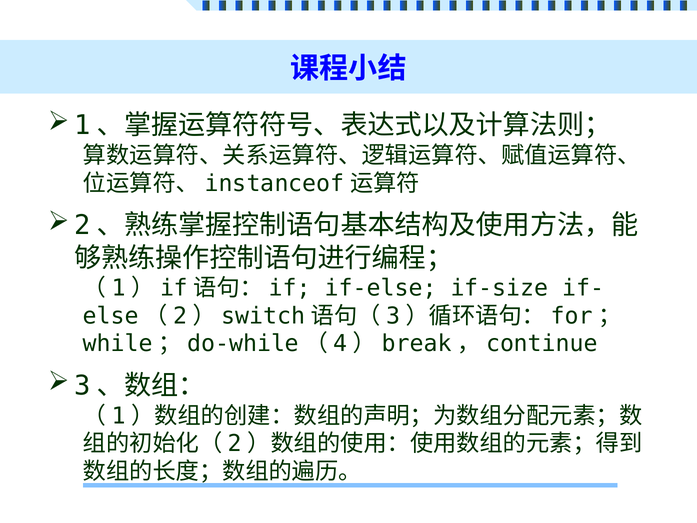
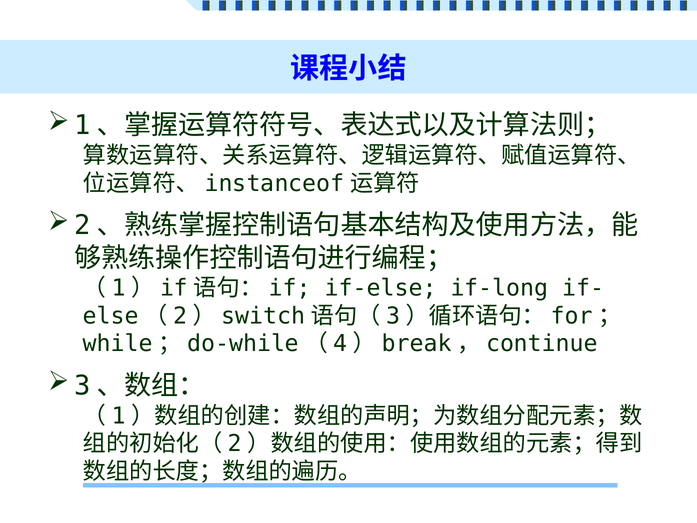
if-size: if-size -> if-long (499, 288)
